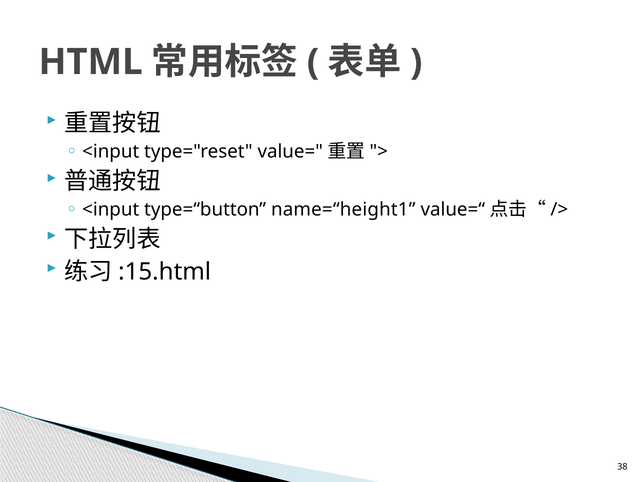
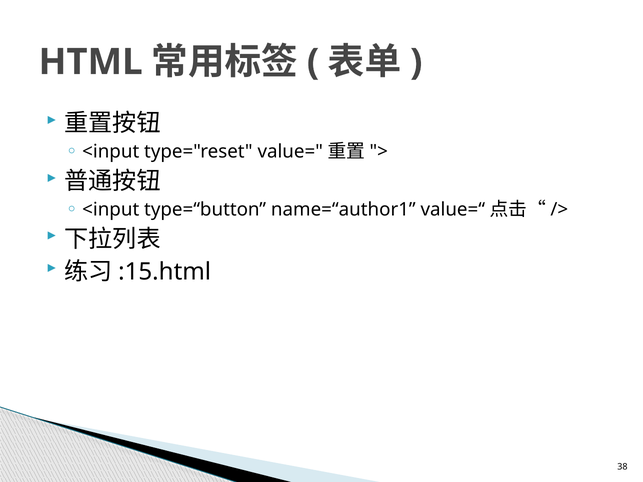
name=“height1: name=“height1 -> name=“author1 (343, 210)
